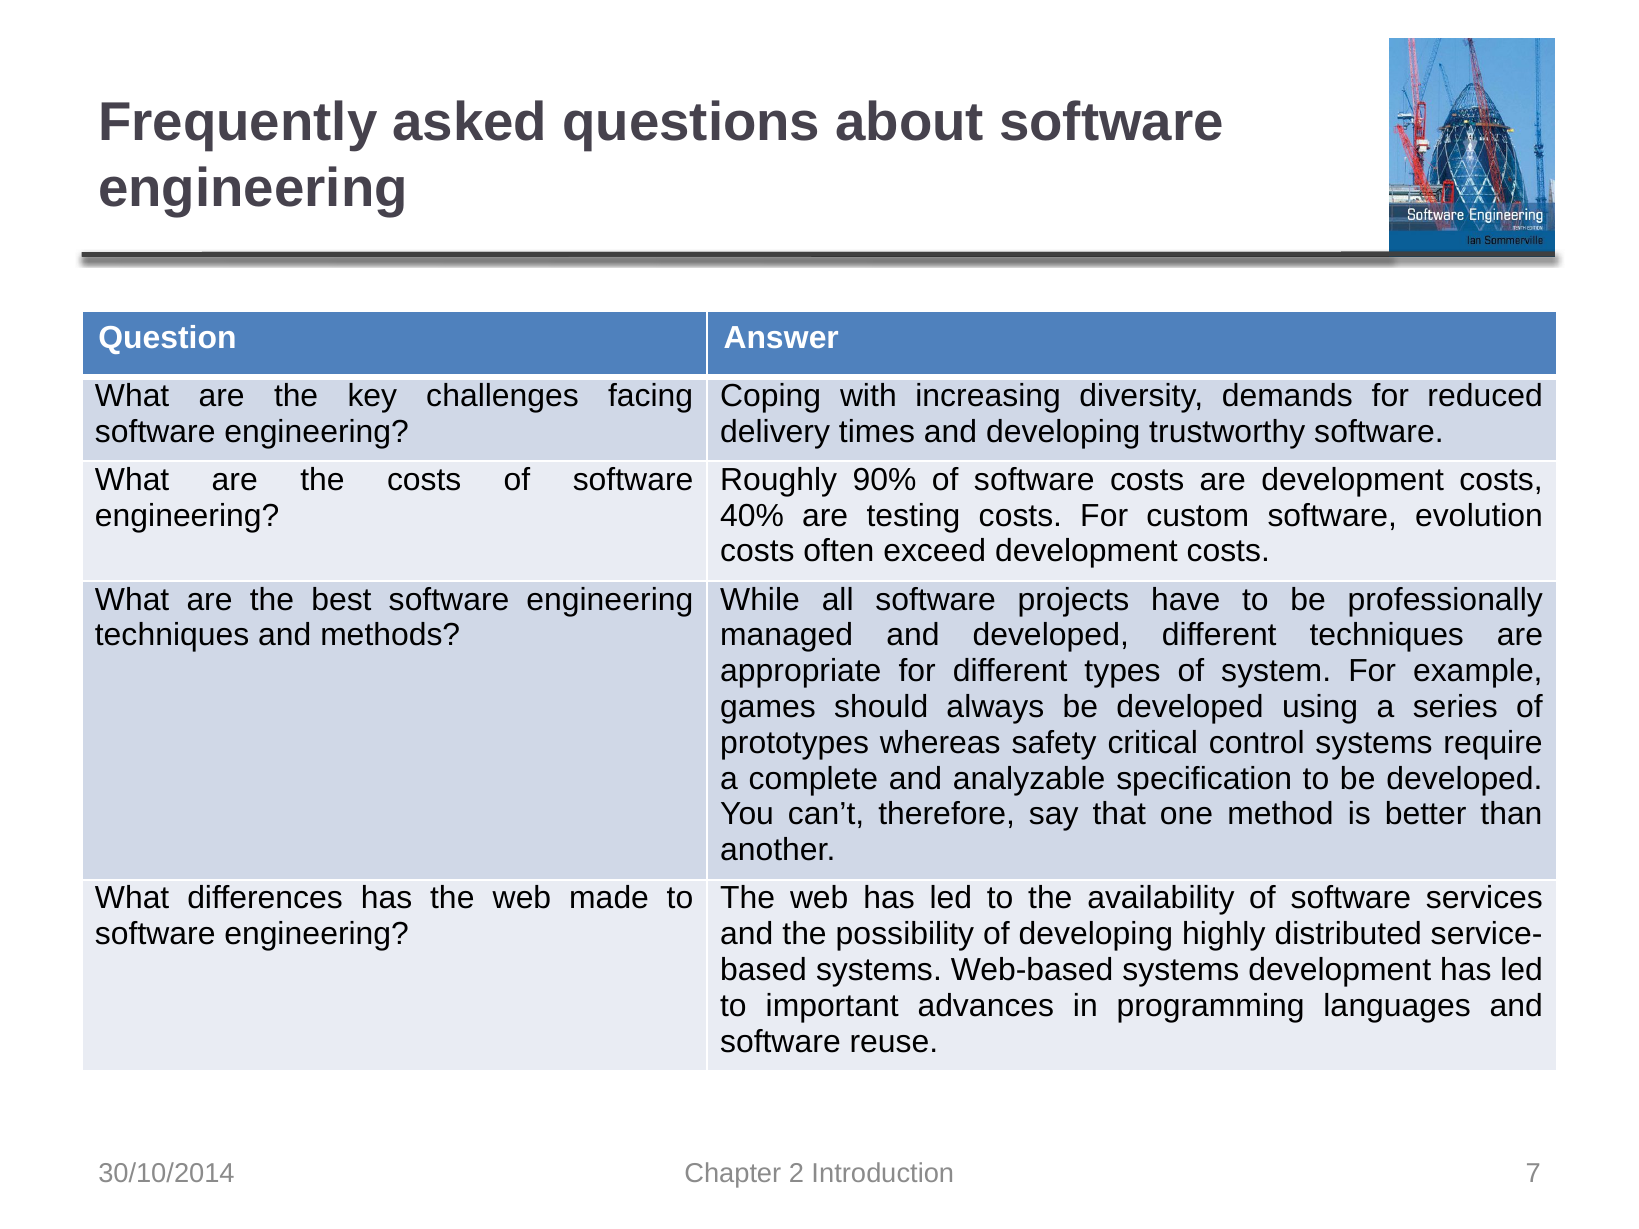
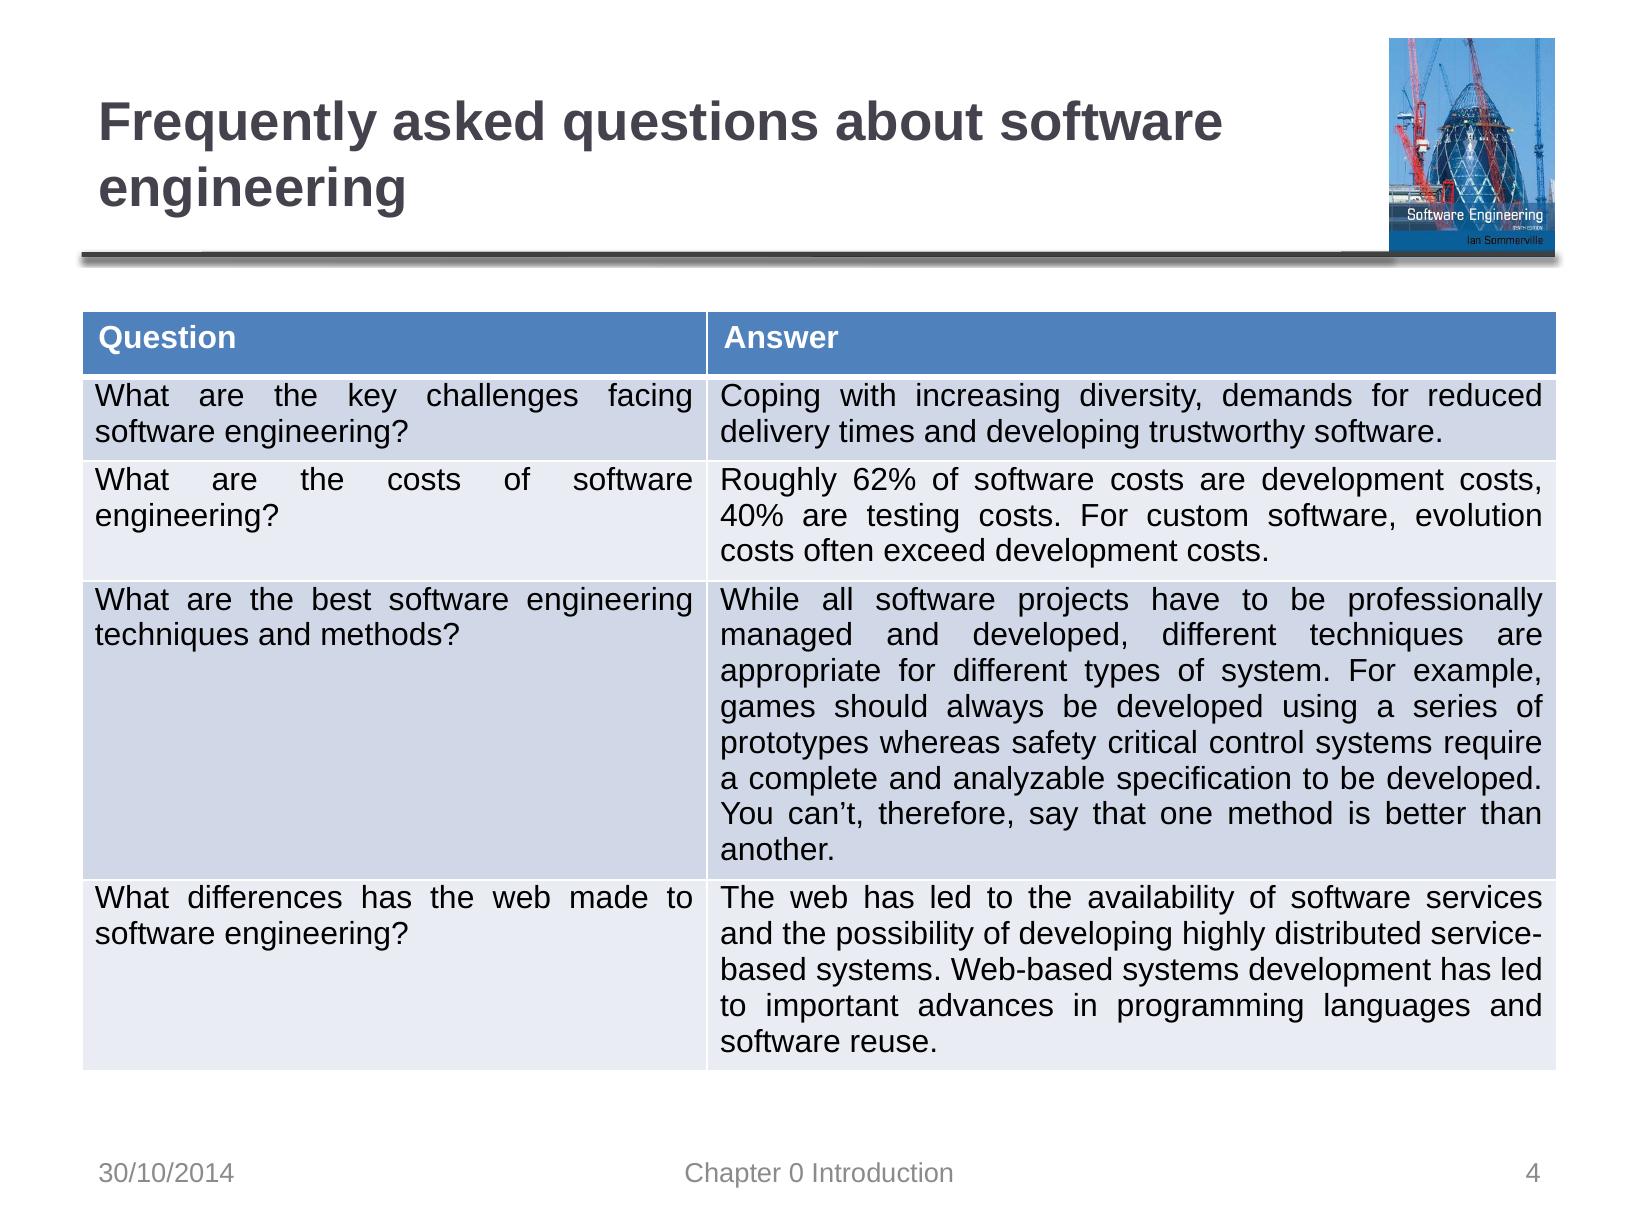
90%: 90% -> 62% (884, 480)
2: 2 -> 0 (796, 1174)
7: 7 -> 4 (1533, 1174)
